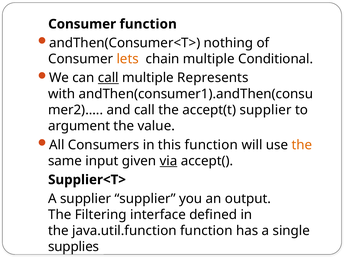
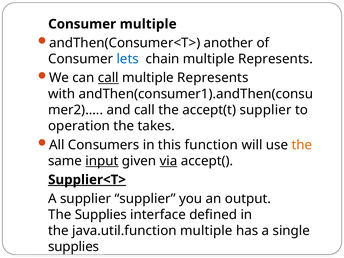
Consumer function: function -> multiple (148, 24)
nothing: nothing -> another (228, 43)
lets colour: orange -> blue (128, 59)
chain multiple Conditional: Conditional -> Represents (276, 59)
argument: argument -> operation (79, 126)
value: value -> takes (156, 126)
input underline: none -> present (102, 161)
Supplier<T> underline: none -> present (87, 180)
The Filtering: Filtering -> Supplies (101, 215)
java.util.function function: function -> multiple (206, 231)
